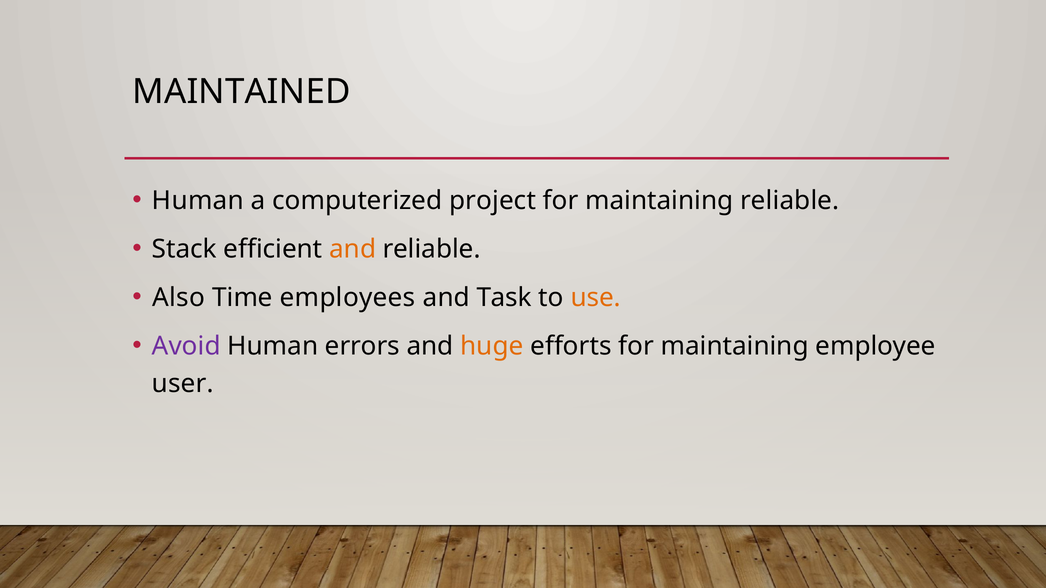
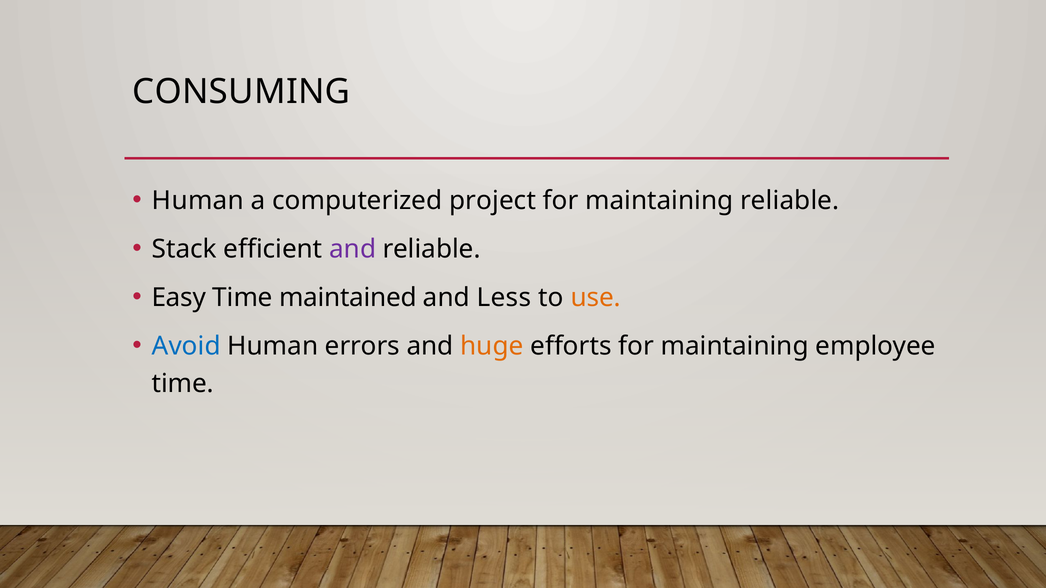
MAINTAINED: MAINTAINED -> CONSUMING (241, 92)
and colour: orange -> purple (353, 249)
Also: Also -> Easy (179, 298)
employees: employees -> maintained (348, 298)
Task: Task -> Less (504, 298)
Avoid colour: purple -> blue (186, 346)
user: user -> time (183, 384)
